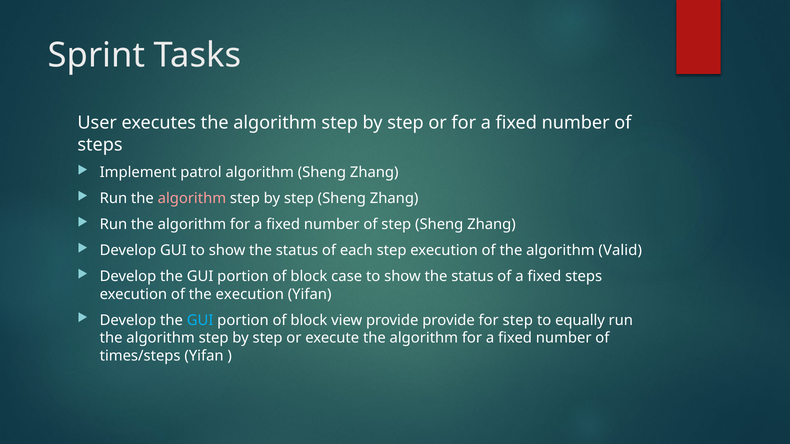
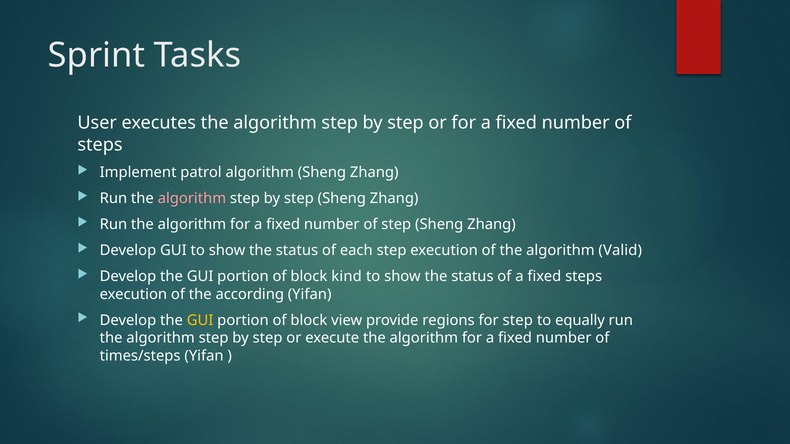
case: case -> kind (347, 277)
the execution: execution -> according (250, 294)
GUI colour: light blue -> yellow (200, 320)
provide provide: provide -> regions (448, 320)
